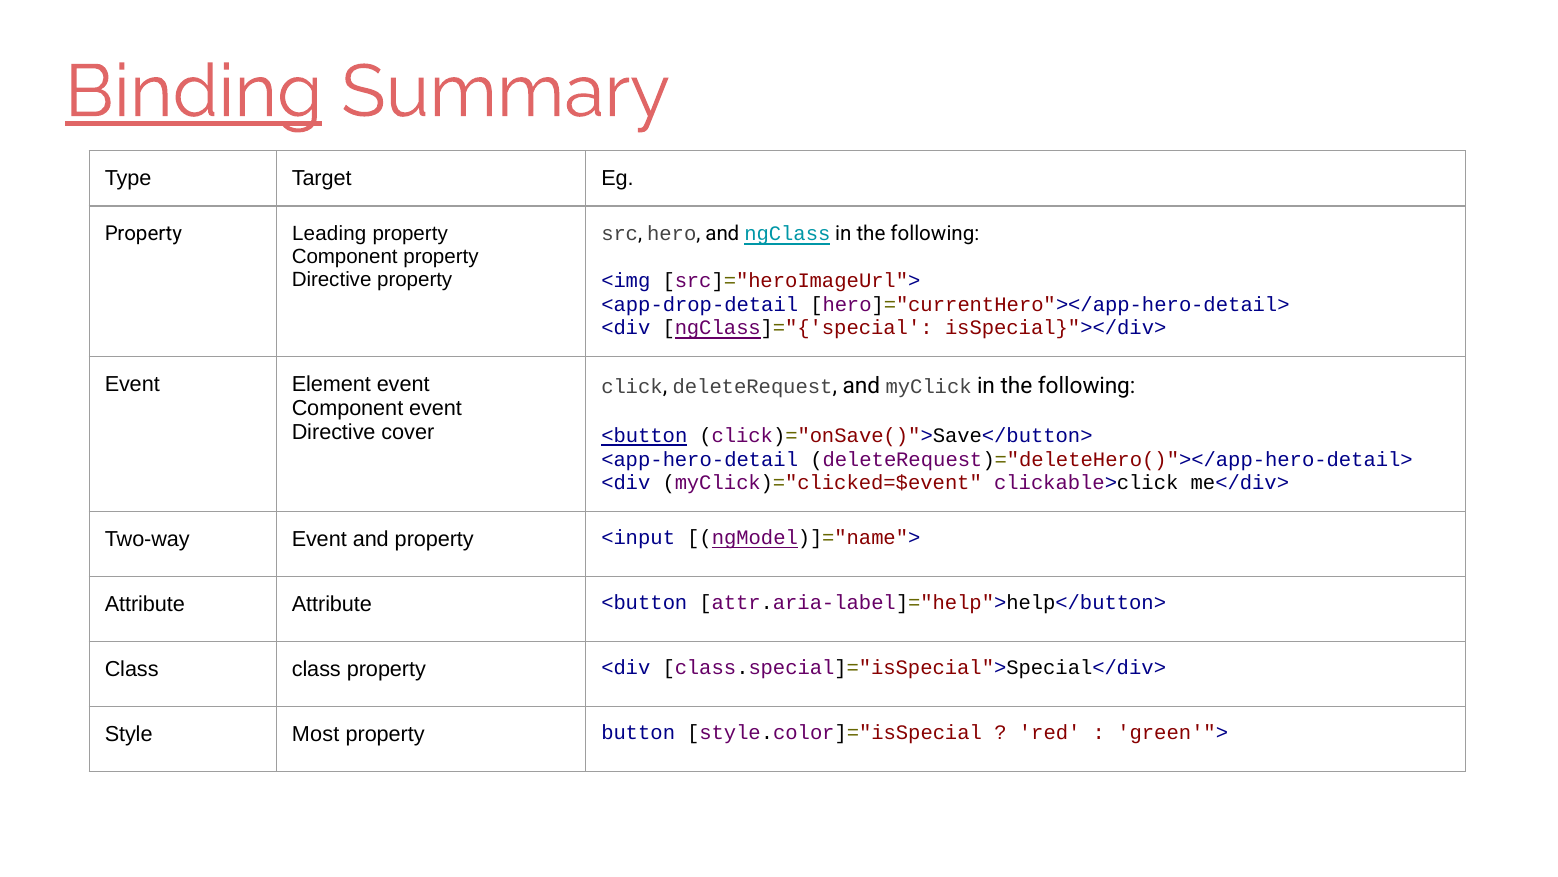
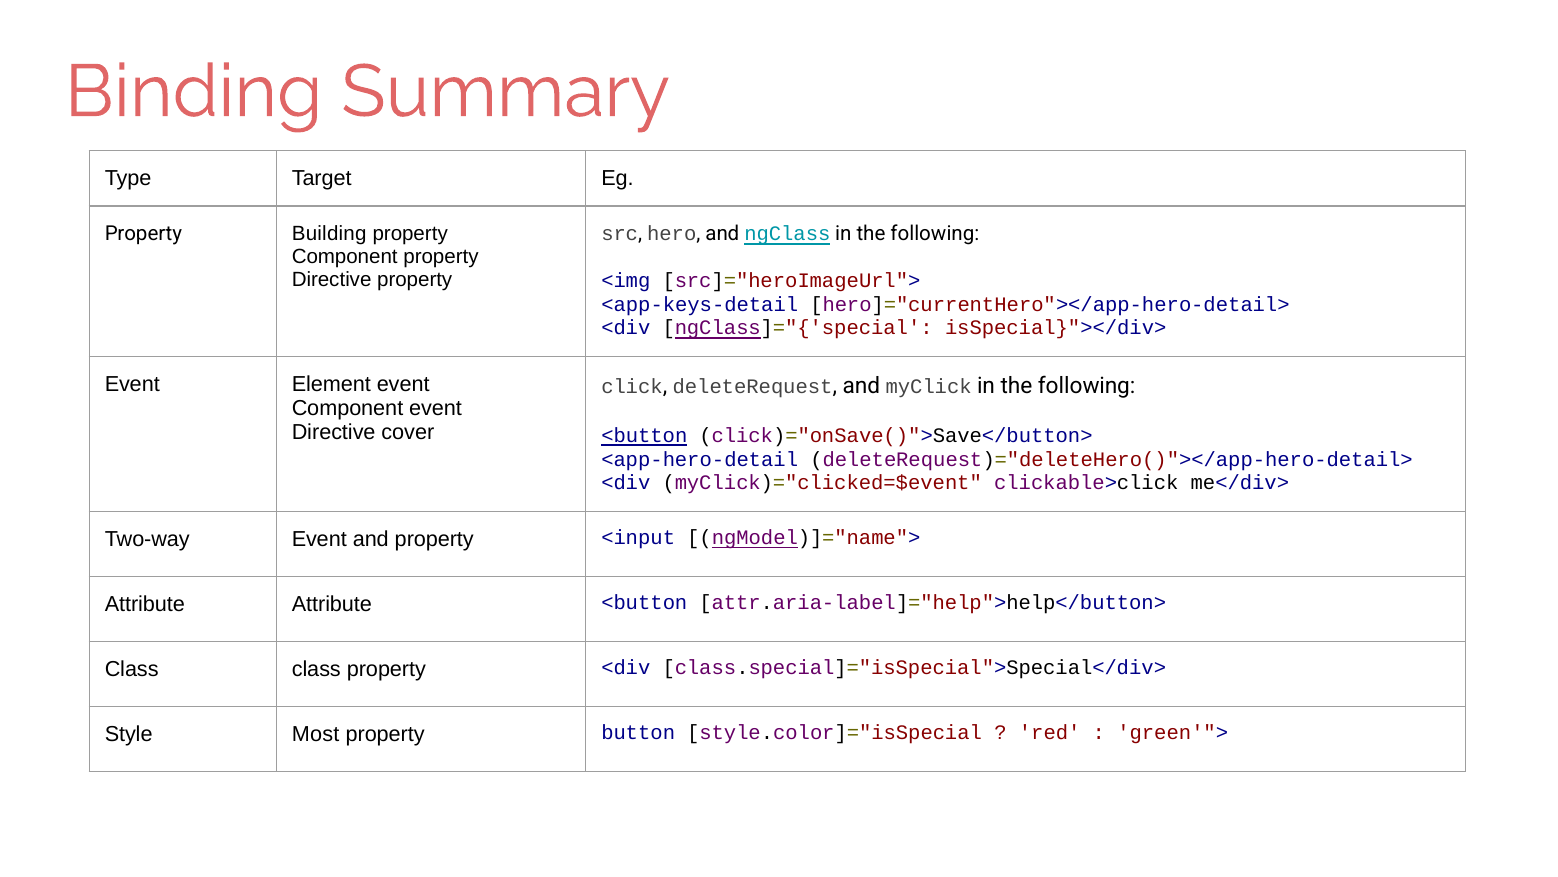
Binding underline: present -> none (194, 92)
Leading: Leading -> Building (329, 233)
<app-drop-detail: <app-drop-detail -> <app-keys-detail (700, 304)
